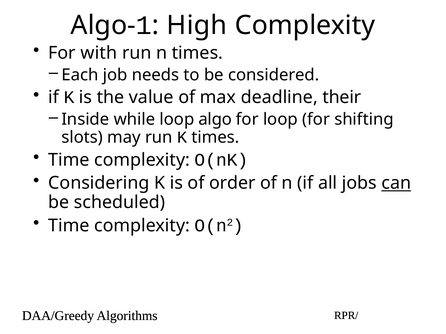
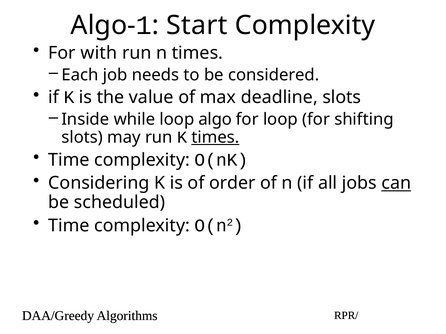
High: High -> Start (197, 25)
deadline their: their -> slots (342, 98)
times underline: none -> present (215, 138)
